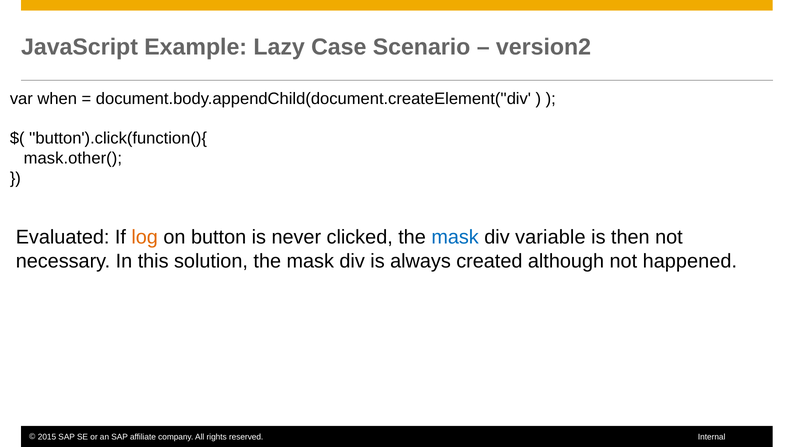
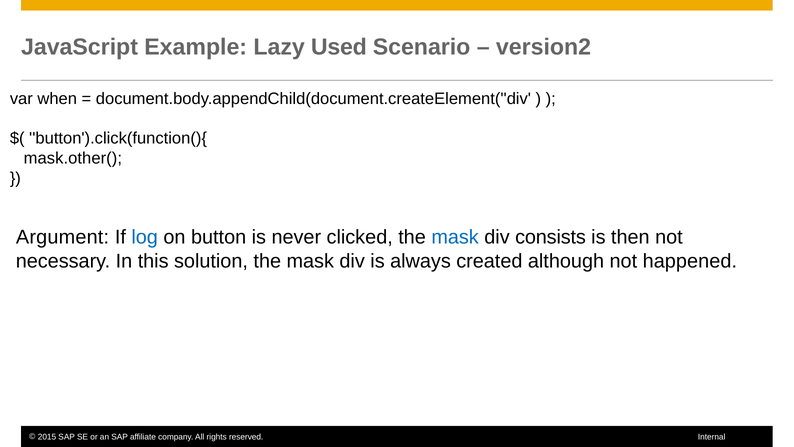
Case: Case -> Used (339, 47)
Evaluated: Evaluated -> Argument (63, 237)
log colour: orange -> blue (145, 237)
variable: variable -> consists (550, 237)
